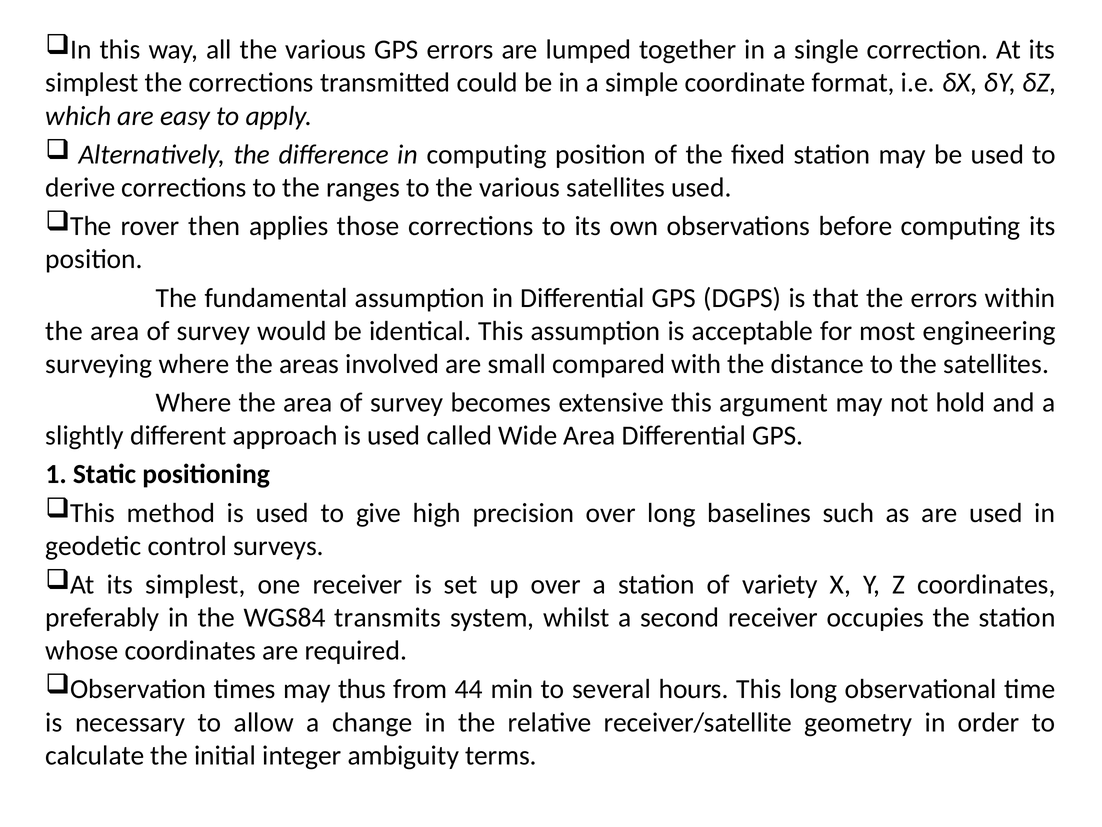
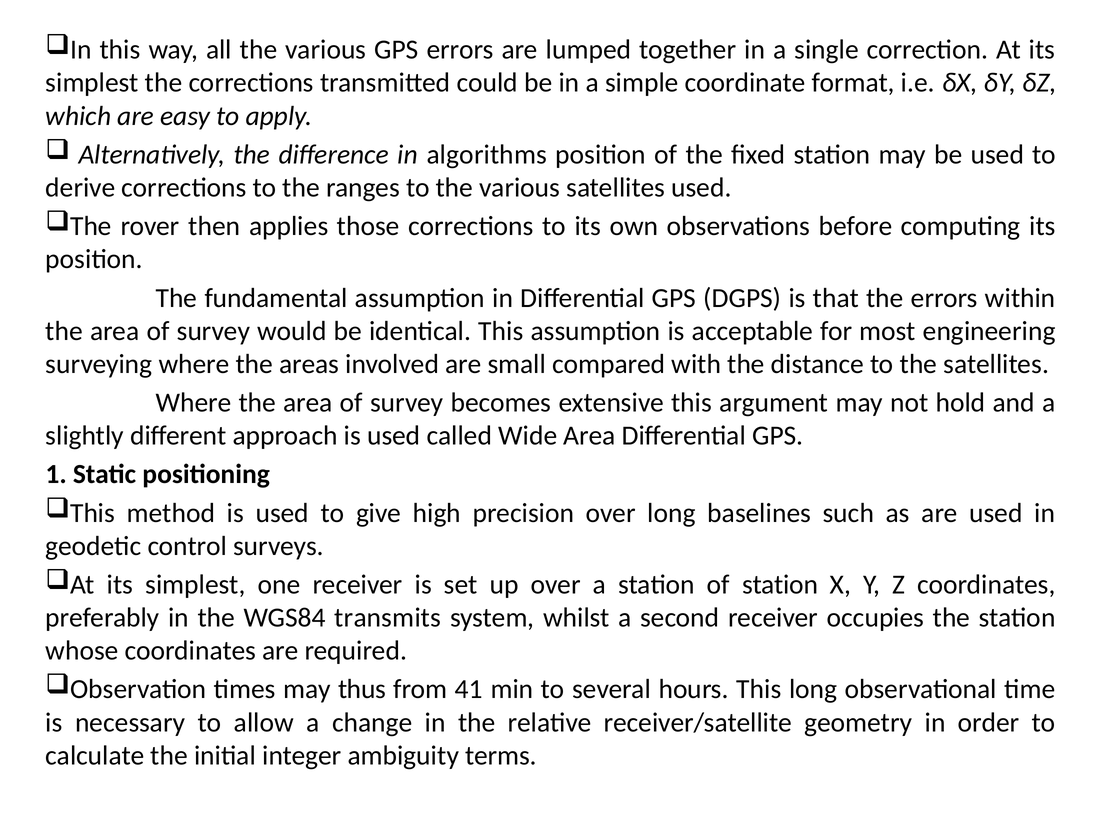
in computing: computing -> algorithms (487, 154)
of variety: variety -> station (780, 584)
44: 44 -> 41 (469, 689)
